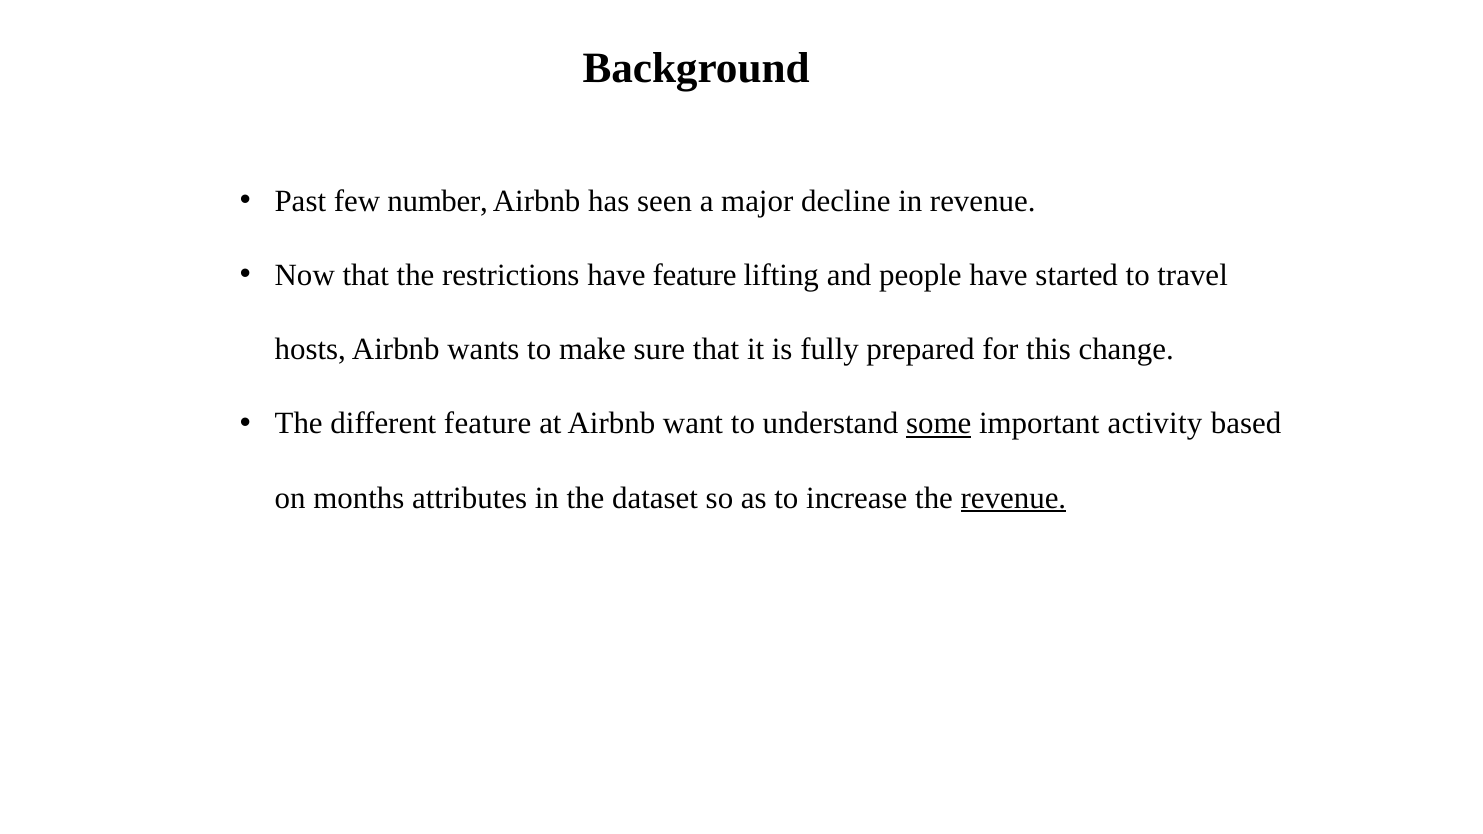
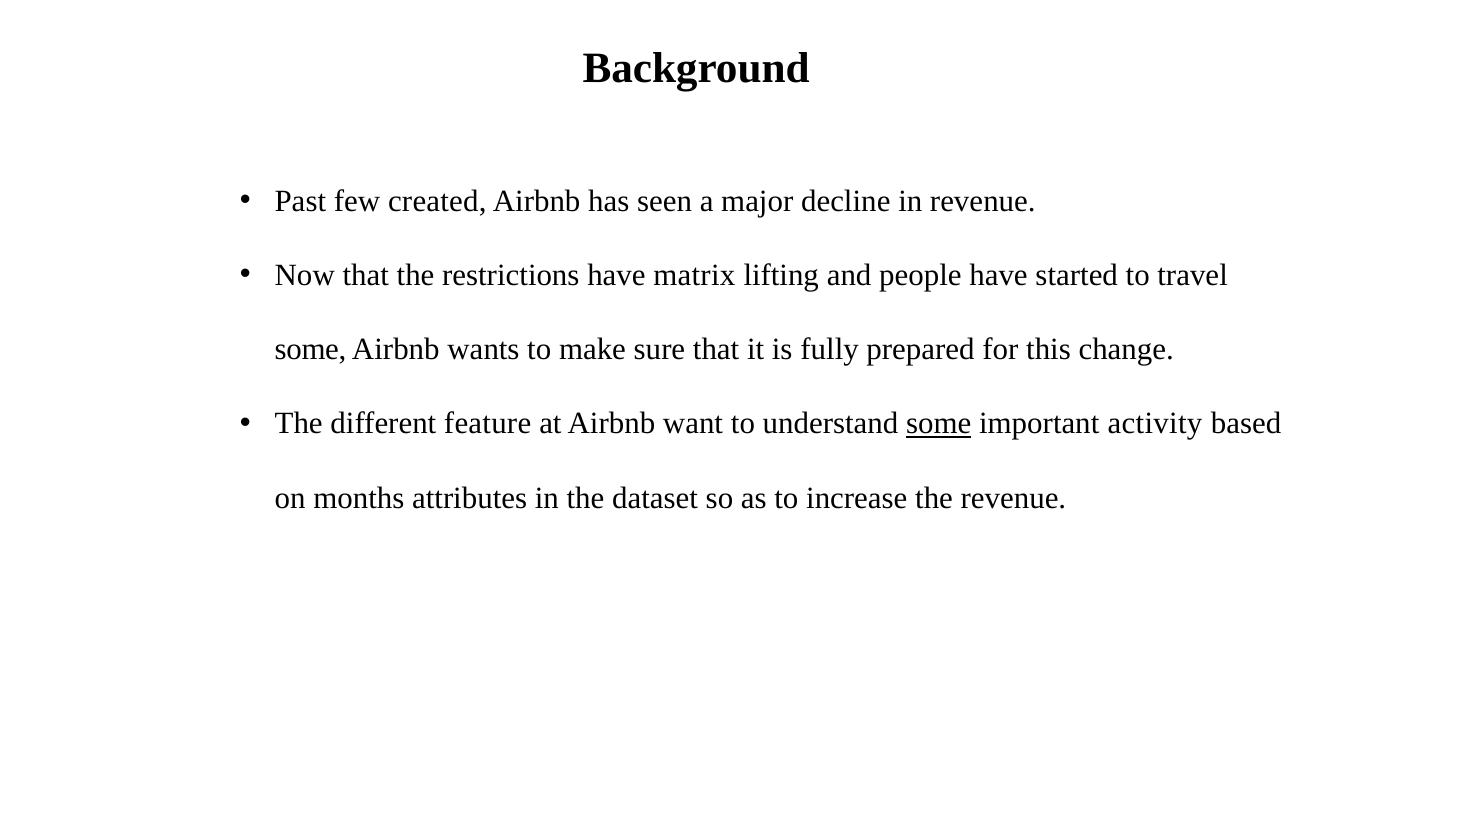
number: number -> created (437, 201)
have feature: feature -> matrix (694, 275)
hosts: hosts -> some (310, 350)
revenue underline: present -> none (1013, 498)
